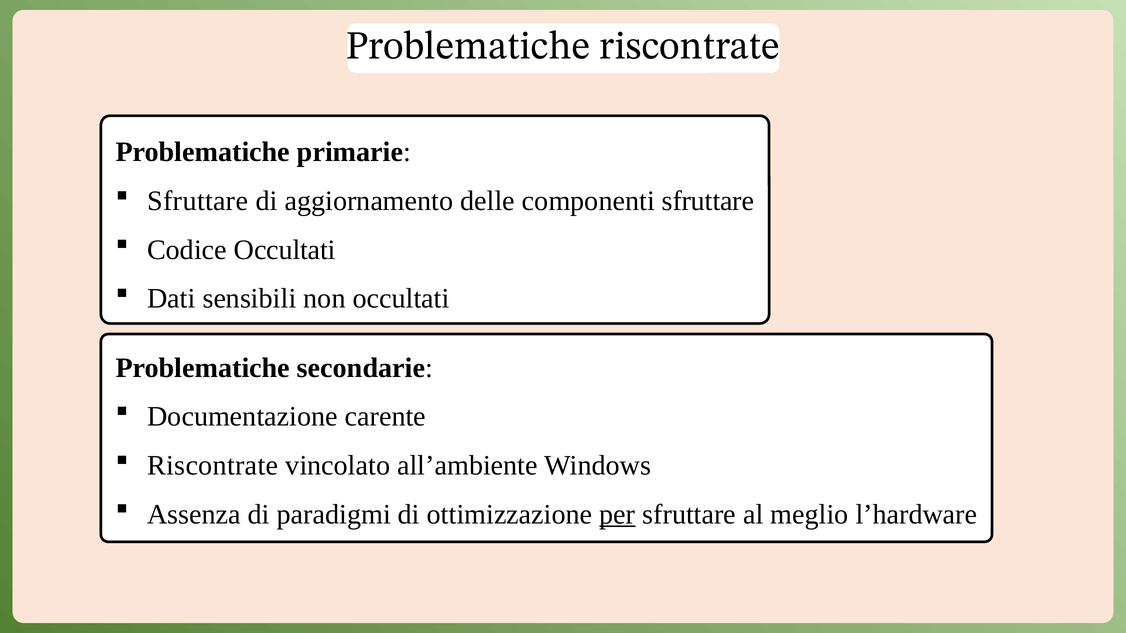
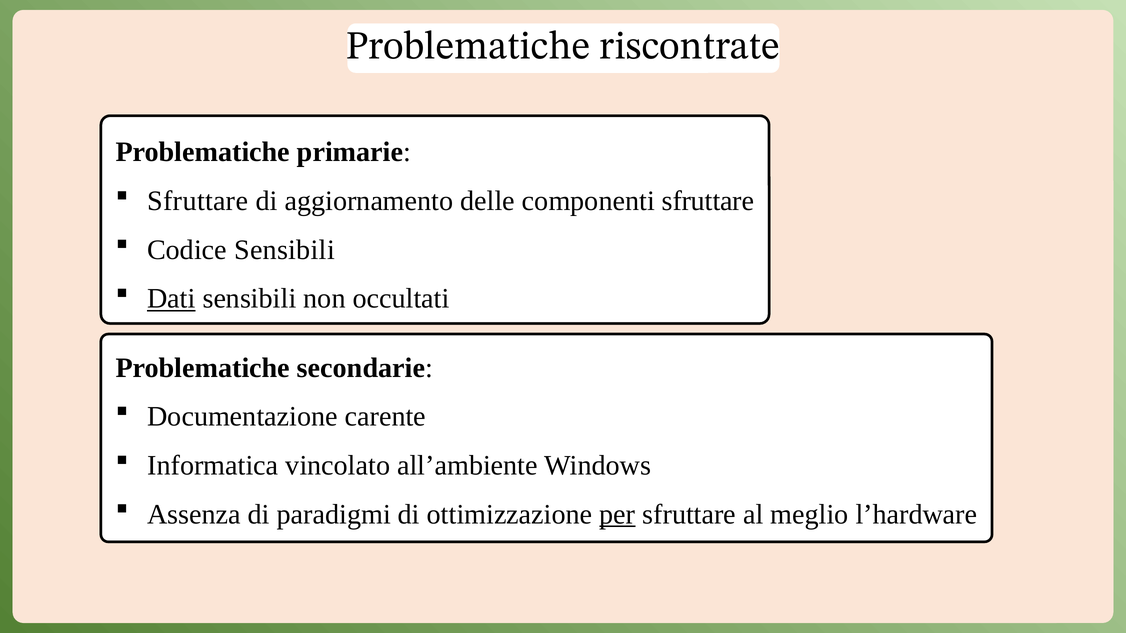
Codice Occultati: Occultati -> Sensibili (284, 250)
Dati underline: none -> present (171, 299)
Riscontrate: Riscontrate -> Informatica (213, 466)
